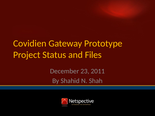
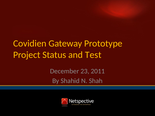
Files: Files -> Test (93, 55)
